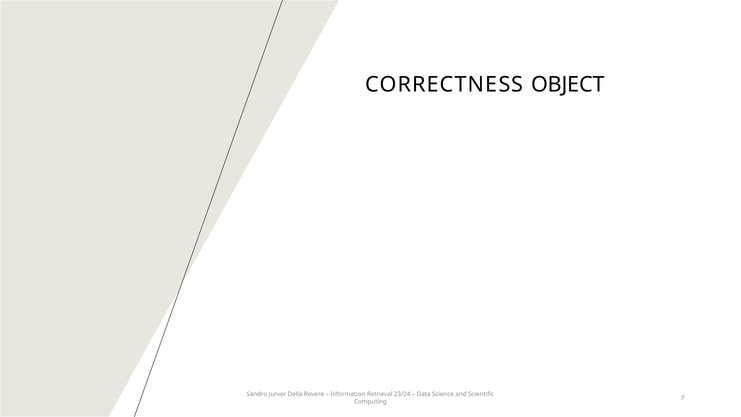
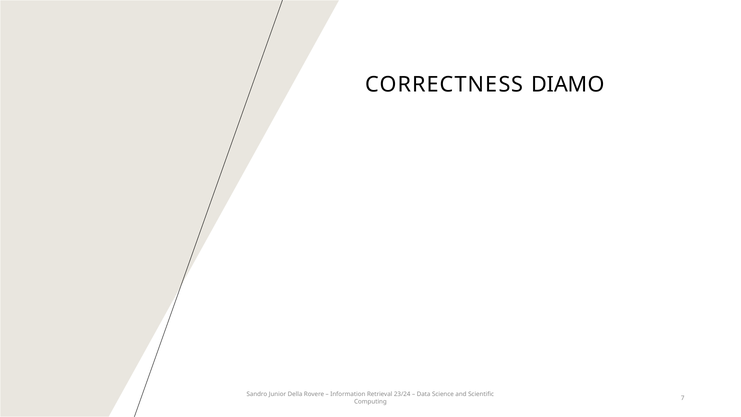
OBJECT: OBJECT -> DIAMO (568, 84)
